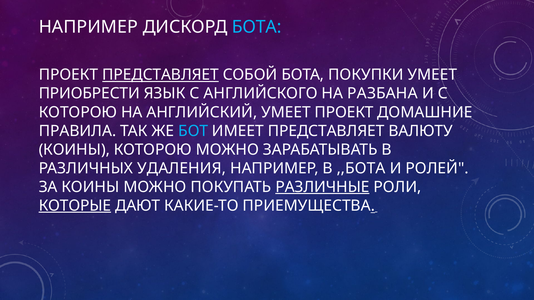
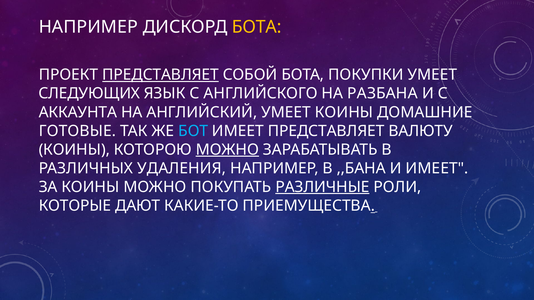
БОТА colour: light blue -> yellow (257, 27)
ПРИОБРЕСТИ: ПРИОБРЕСТИ -> СЛЕДУЮЩИХ (89, 94)
КОТОРОЮ: КОТОРОЮ -> АККАУНТА (78, 112)
УМЕЕТ ПРОЕКТ: ПРОЕКТ -> КОИНЫ (344, 112)
ПРАВИЛА: ПРАВИЛА -> ГОТОВЫЕ (77, 131)
МОЖНО underline: none -> present (227, 150)
,,БОТА: ,,БОТА -> ,,БАНА (361, 168)
И РОЛЕЙ: РОЛЕЙ -> ИМЕЕТ (437, 168)
КОТОРЫЕ underline: present -> none (75, 206)
